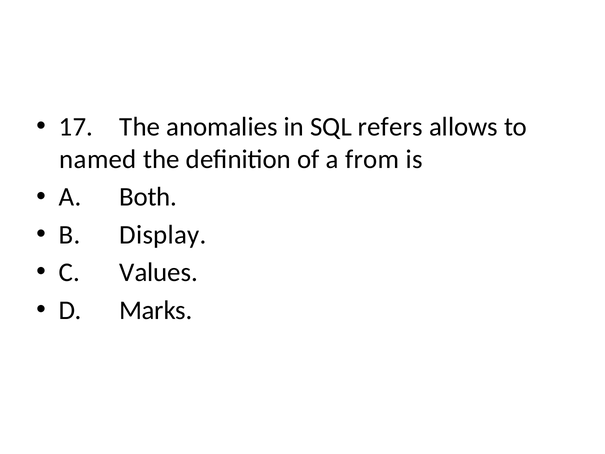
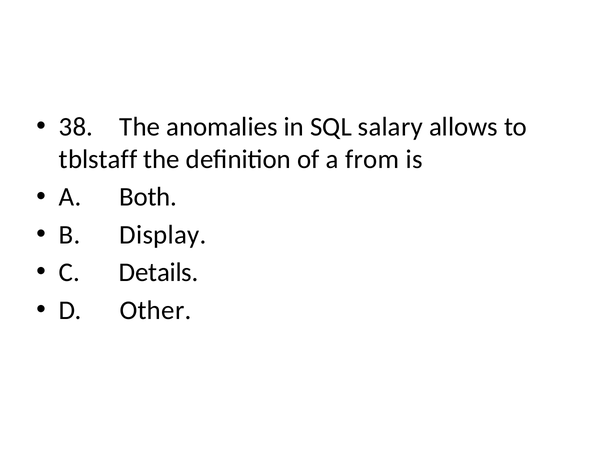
17: 17 -> 38 (76, 127)
refers: refers -> salary (390, 127)
named: named -> tblstaff (98, 159)
Values: Values -> Details (159, 272)
Marks: Marks -> Other (156, 310)
